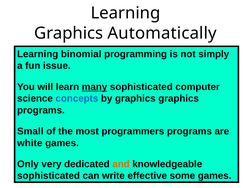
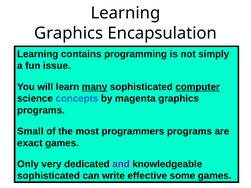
Automatically: Automatically -> Encapsulation (162, 33)
binomial: binomial -> contains (81, 54)
computer underline: none -> present (198, 87)
by graphics: graphics -> magenta (135, 99)
white: white -> exact (30, 143)
and colour: orange -> purple (121, 164)
